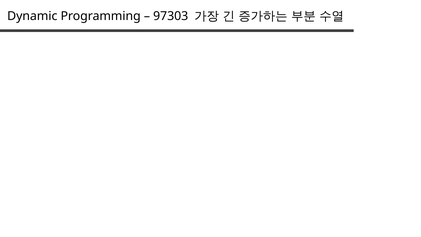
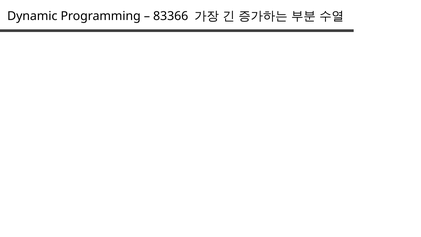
97303: 97303 -> 83366 (171, 16)
